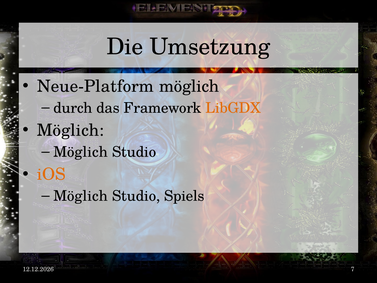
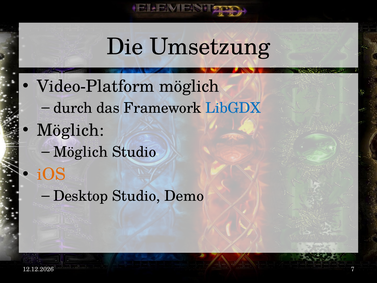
Neue-Platform: Neue-Platform -> Video-Platform (96, 86)
LibGDX colour: orange -> blue (233, 108)
Möglich: Möglich -> Desktop (81, 196)
Spiels: Spiels -> Demo (184, 196)
